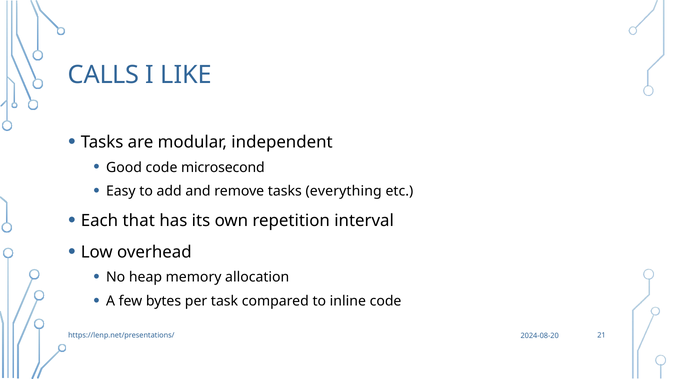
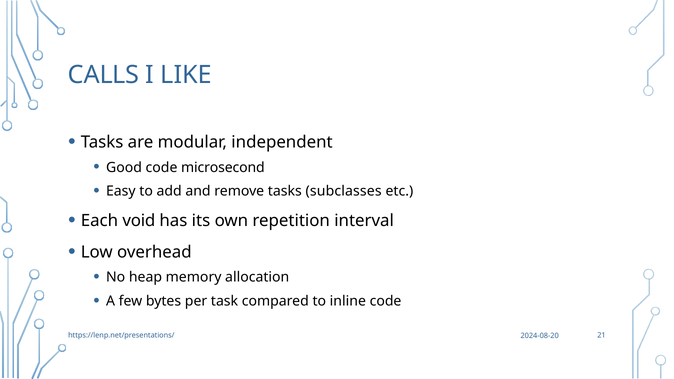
everything: everything -> subclasses (344, 191)
that: that -> void (139, 221)
